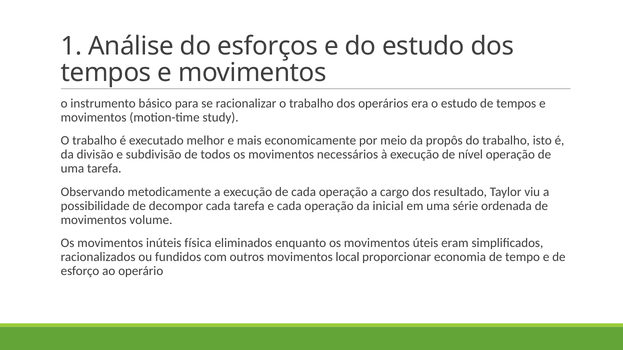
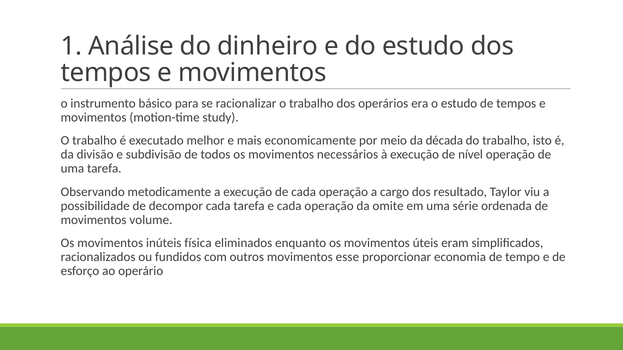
esforços: esforços -> dinheiro (268, 46)
propôs: propôs -> década (444, 141)
inicial: inicial -> omite (388, 206)
local: local -> esse (347, 257)
